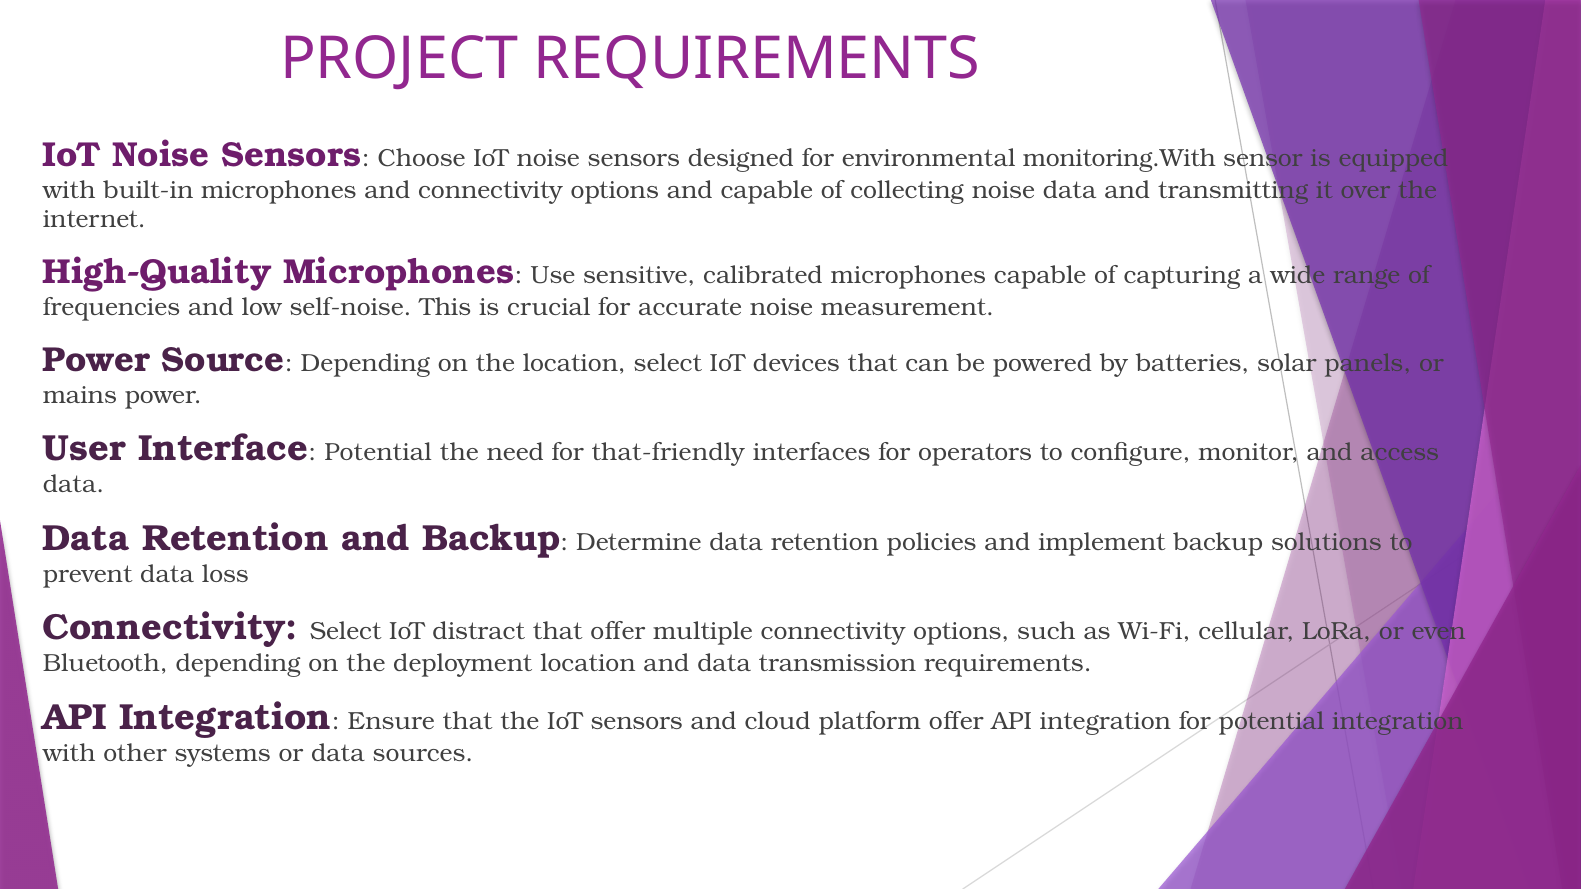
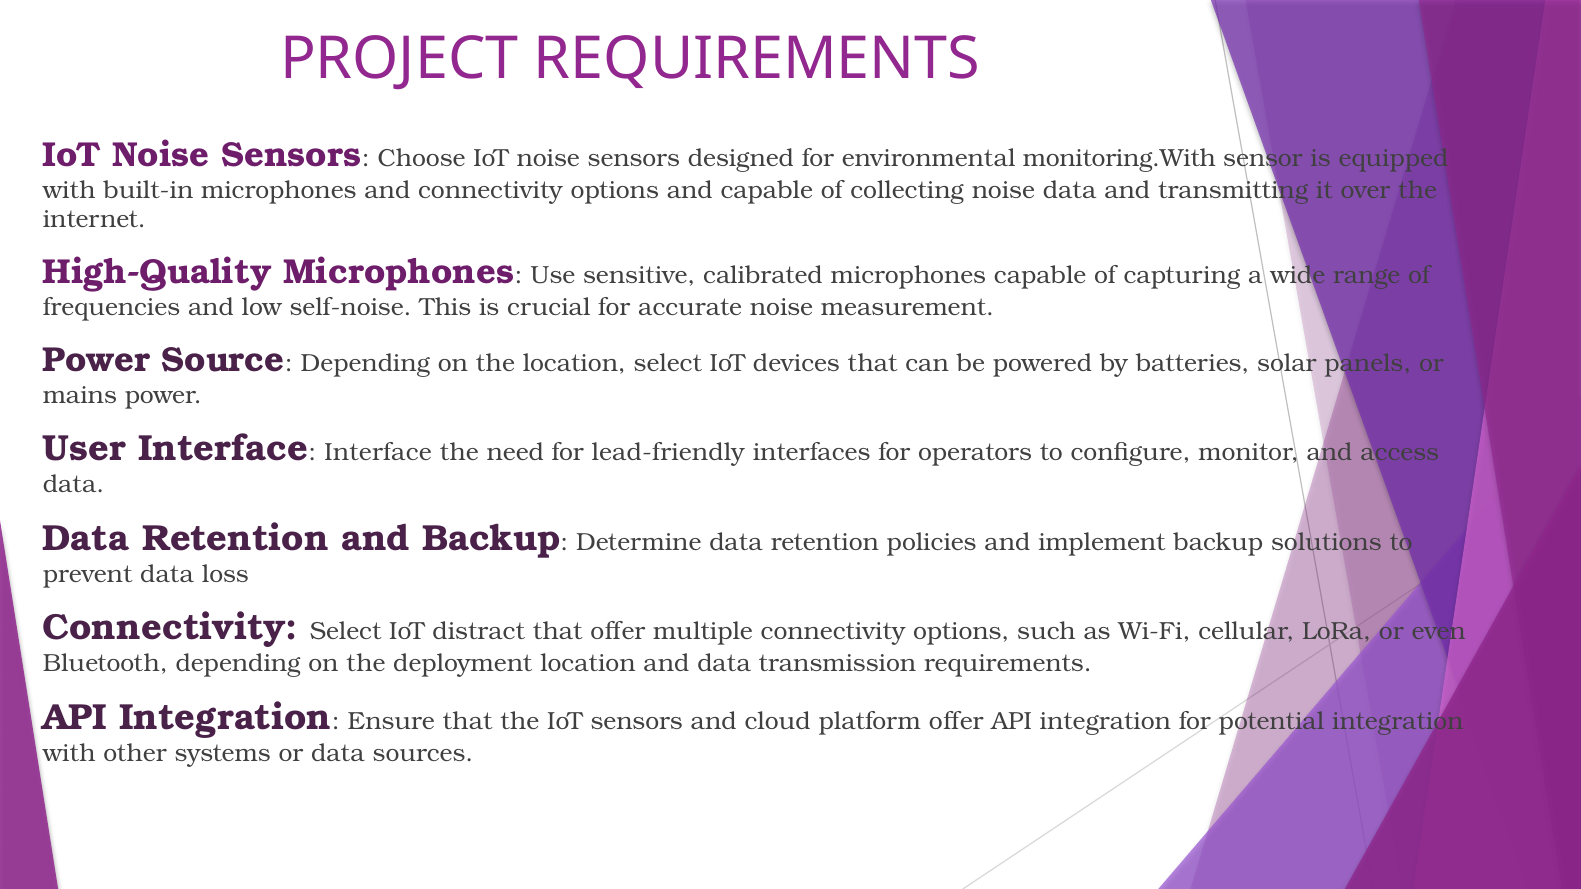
Potential: Potential -> Interface (378, 453)
that-friendly: that-friendly -> lead-friendly (668, 453)
